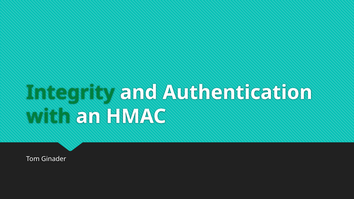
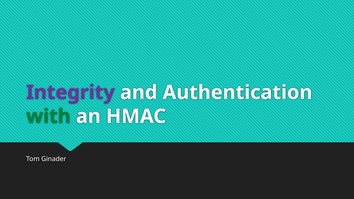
Integrity colour: green -> purple (70, 93)
